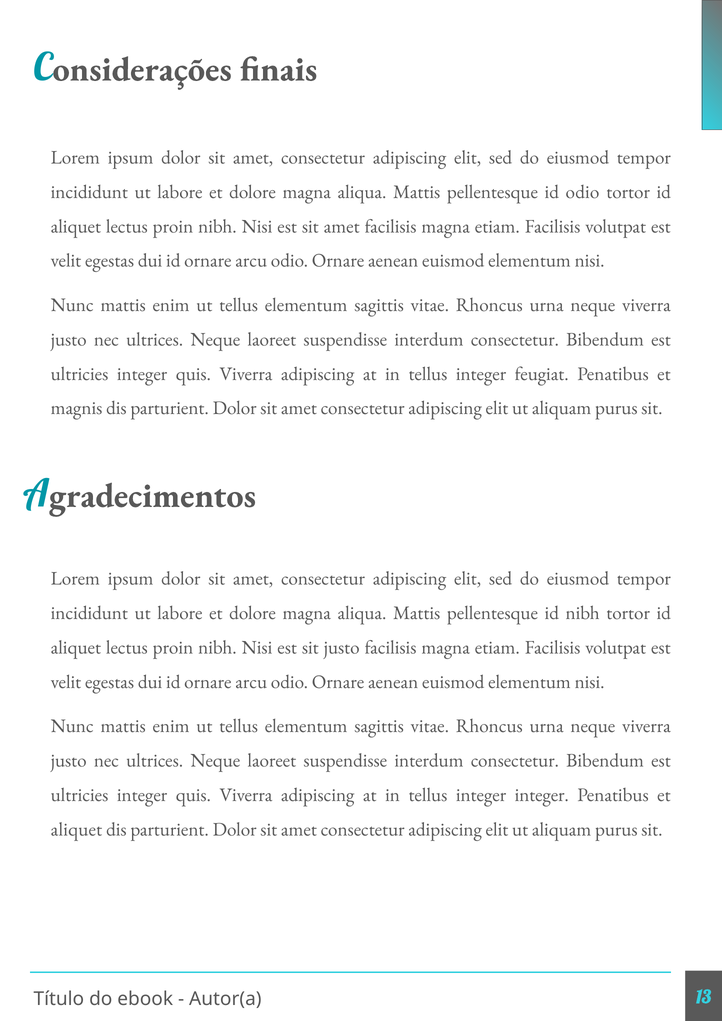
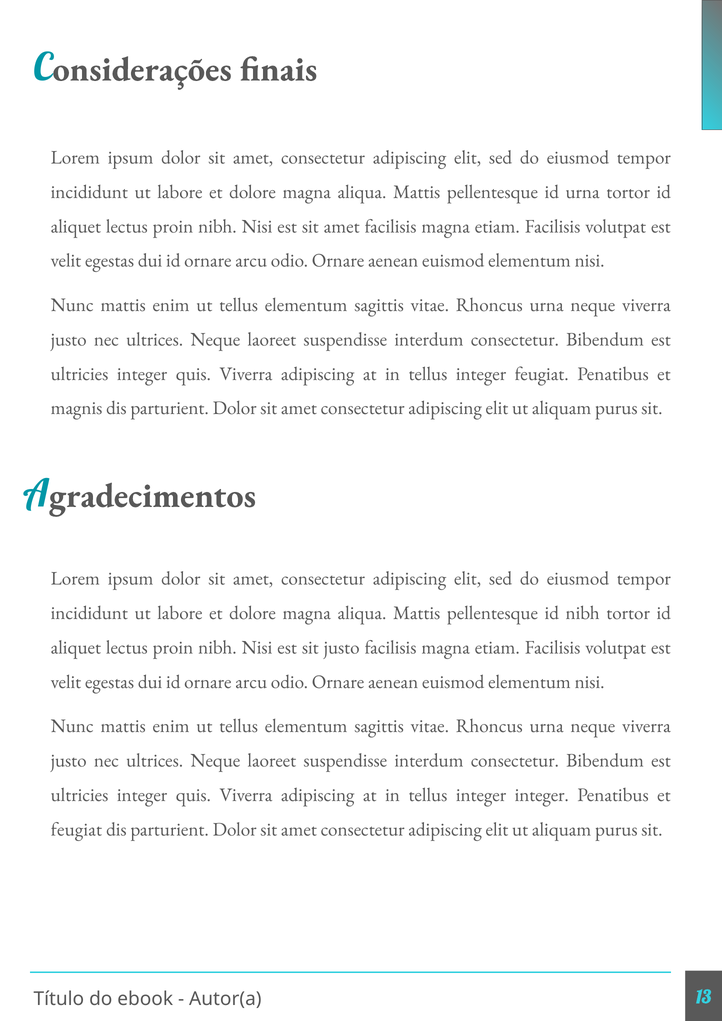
id odio: odio -> urna (583, 192)
aliquet: aliquet -> feugiat (76, 829)
